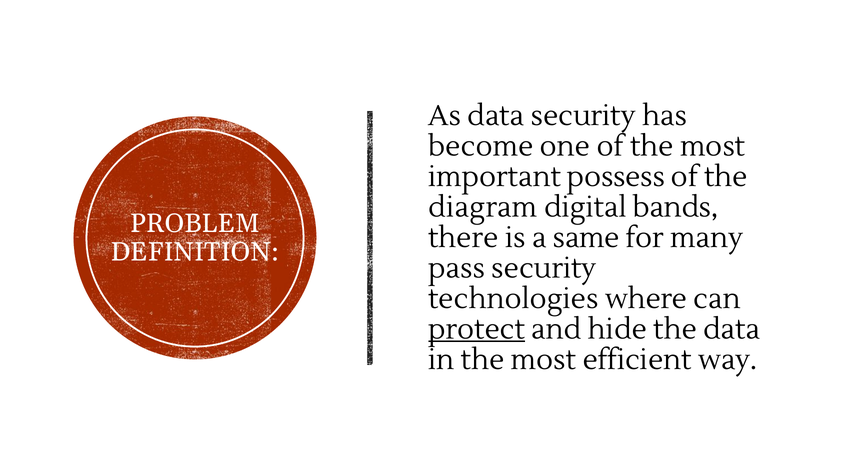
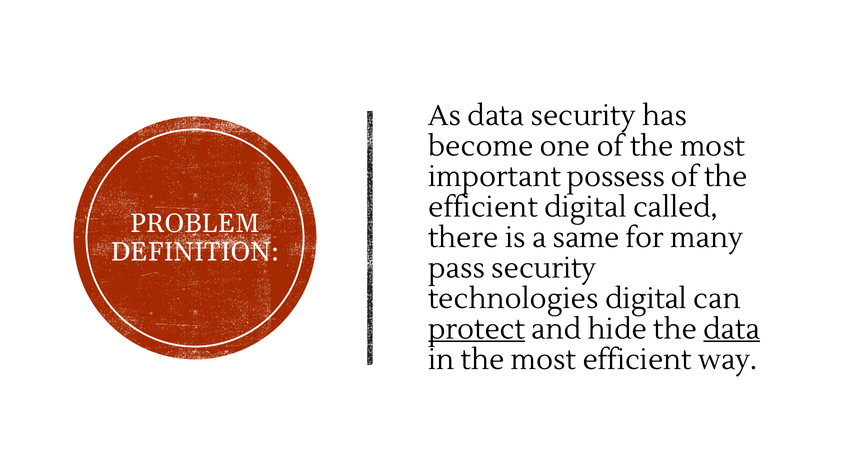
diagram: diagram -> efficient (483, 207)
bands: bands -> called (675, 207)
technologies where: where -> digital (646, 299)
data underline: none -> present (732, 329)
